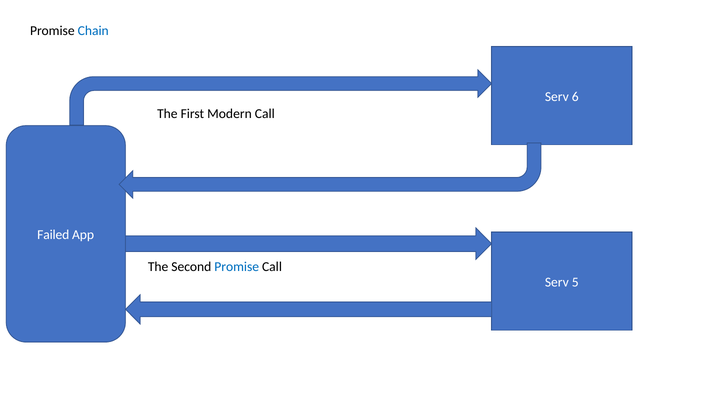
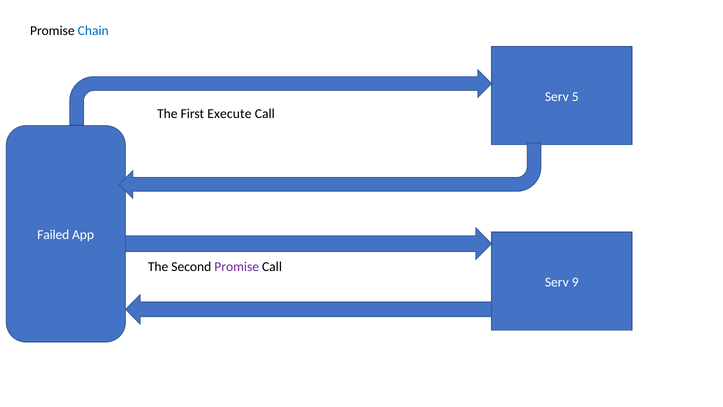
6: 6 -> 5 (575, 96)
Modern: Modern -> Execute (229, 113)
Promise colour: blue -> purple (237, 267)
5: 5 -> 9 (575, 282)
